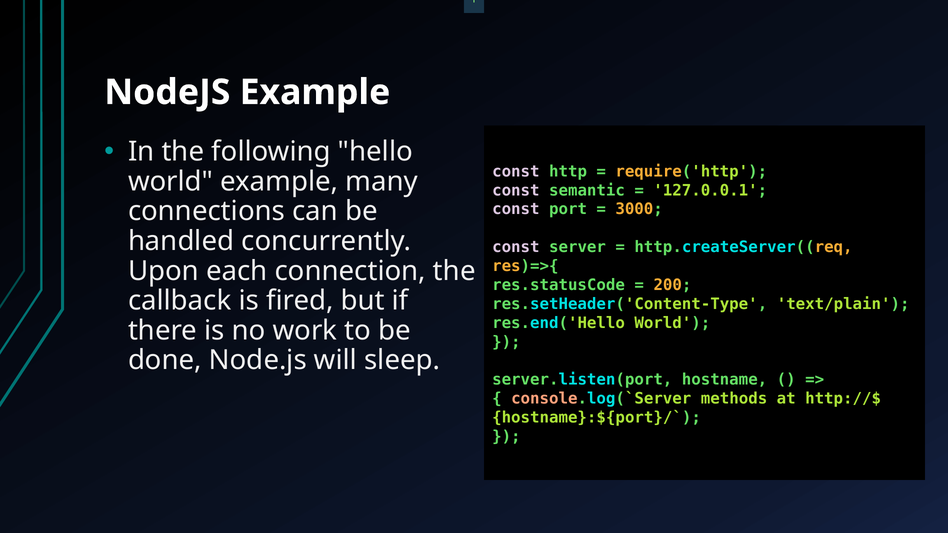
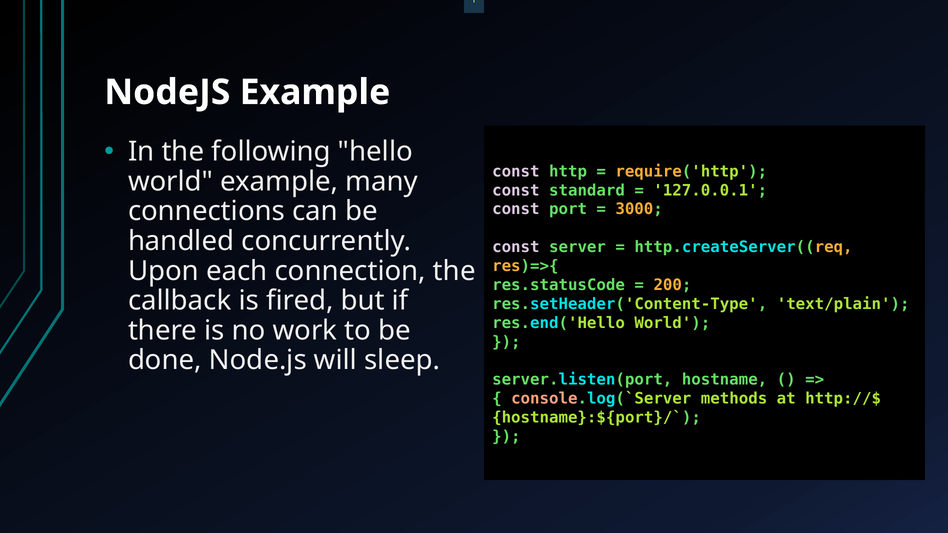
semantic: semantic -> standard (587, 190)
